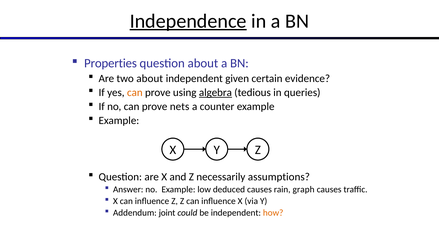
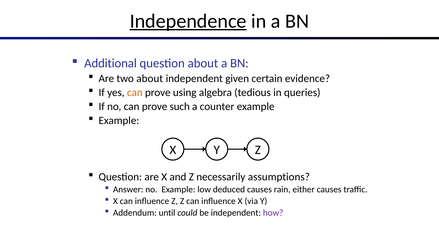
Properties: Properties -> Additional (111, 63)
algebra underline: present -> none (215, 92)
nets: nets -> such (180, 106)
graph: graph -> either (304, 189)
joint: joint -> until (167, 213)
how colour: orange -> purple (273, 213)
